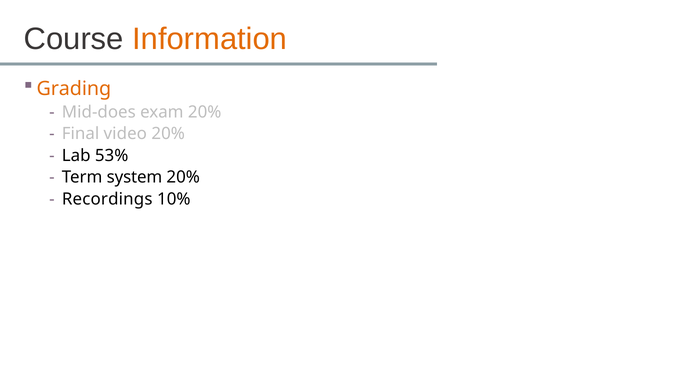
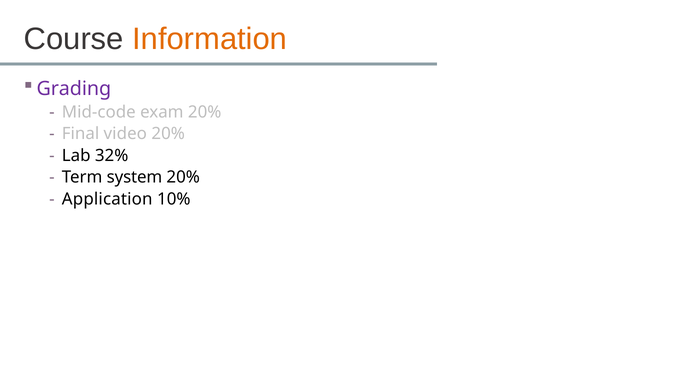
Grading colour: orange -> purple (74, 89)
Mid-does: Mid-does -> Mid-code (99, 112)
53%: 53% -> 32% (112, 156)
Recordings: Recordings -> Application (107, 199)
